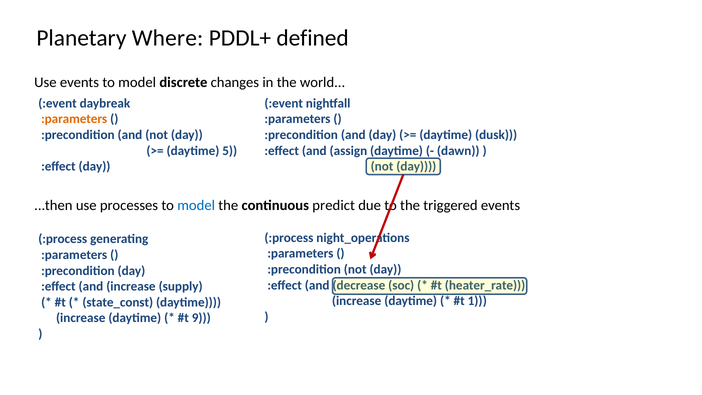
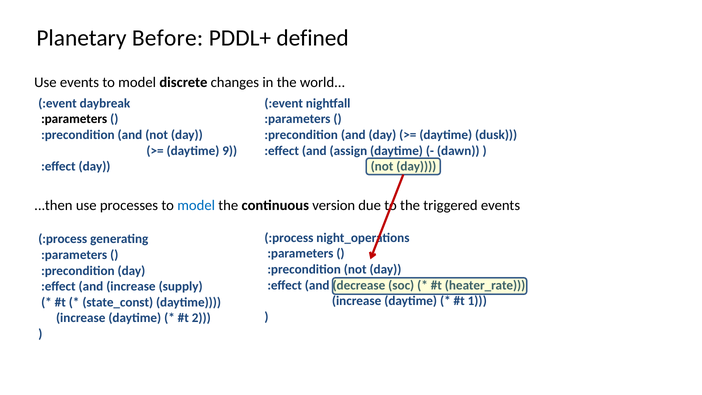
Where: Where -> Before (168, 38)
:parameters colour: orange -> black (74, 119)
5: 5 -> 9 (230, 151)
predict: predict -> version (334, 205)
9: 9 -> 2 (201, 318)
